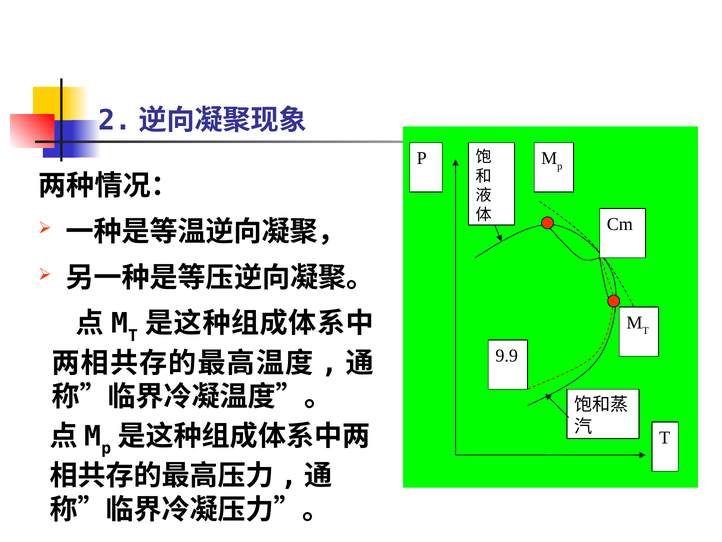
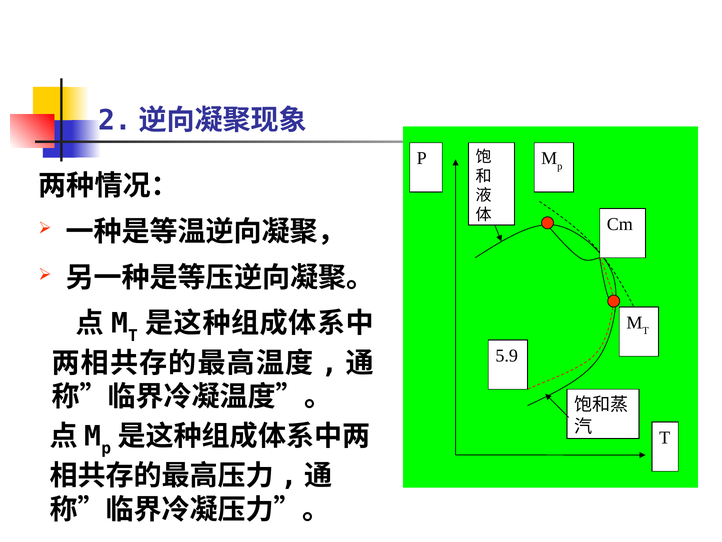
9.9: 9.9 -> 5.9 (507, 355)
